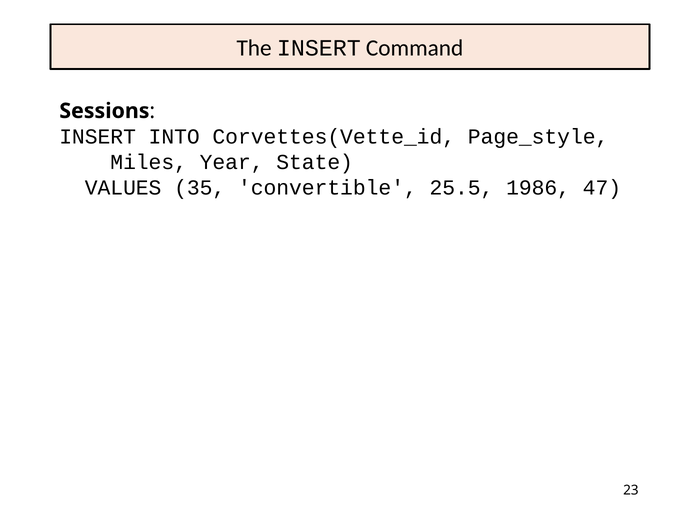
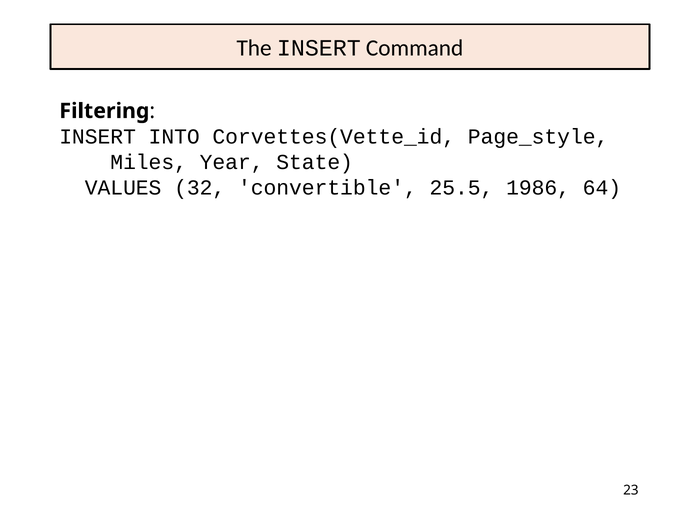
Sessions: Sessions -> Filtering (104, 111)
35: 35 -> 32 (200, 188)
47: 47 -> 64 (602, 188)
